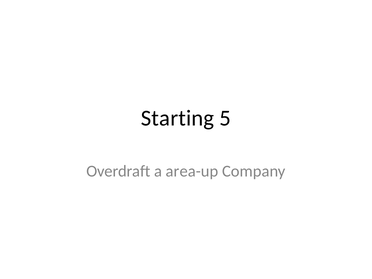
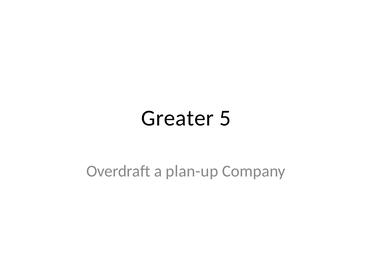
Starting: Starting -> Greater (177, 118)
area-up: area-up -> plan-up (192, 171)
